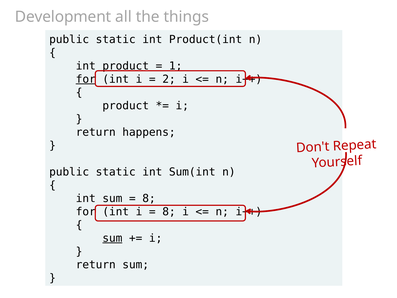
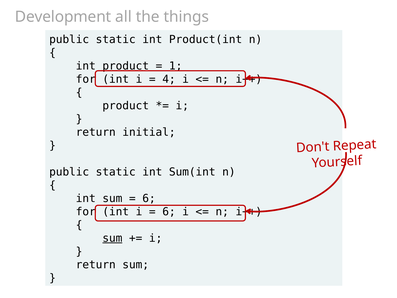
for underline: present -> none (86, 79)
2: 2 -> 4 (169, 79)
happens: happens -> initial (149, 132)
8: 8 -> 6 (149, 198)
8: 8 -> 6 (169, 212)
